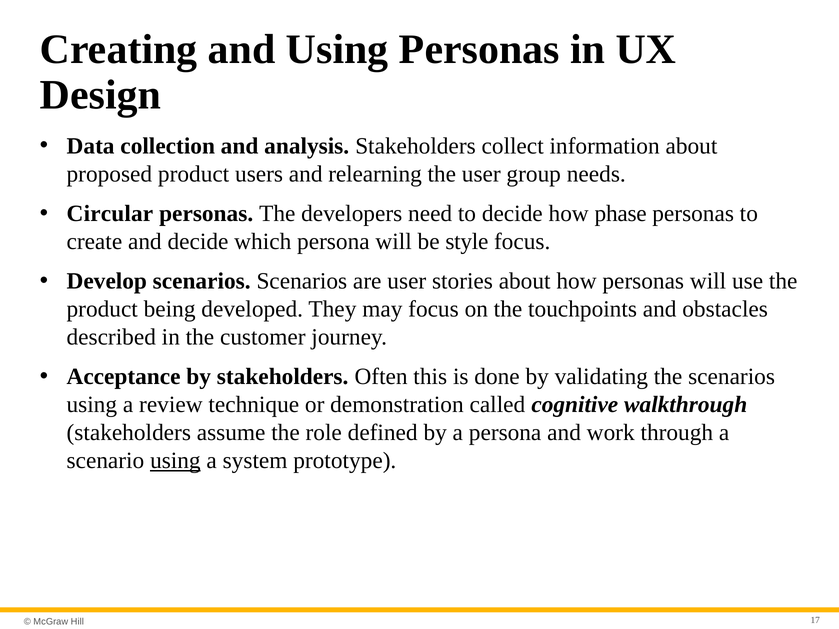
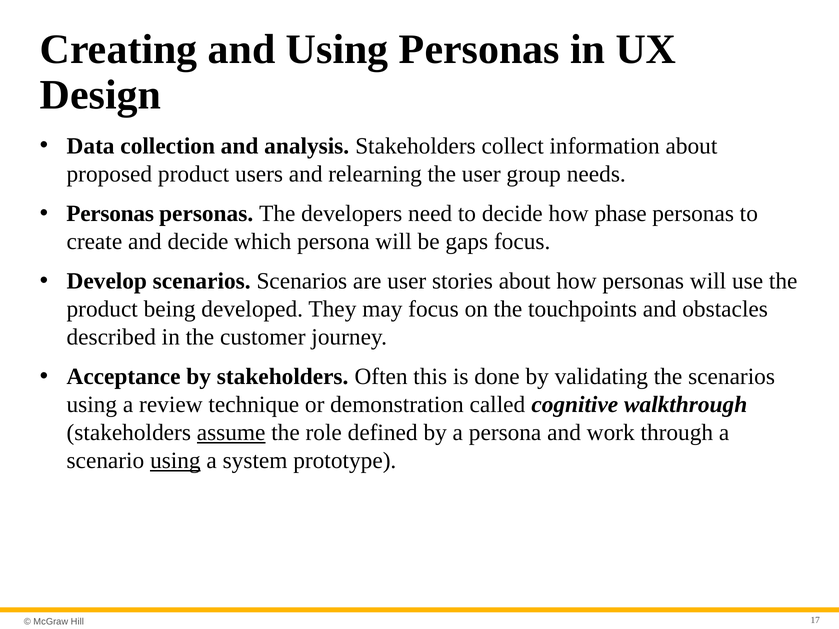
Circular: Circular -> Personas (110, 214)
style: style -> gaps (467, 242)
assume underline: none -> present (231, 433)
